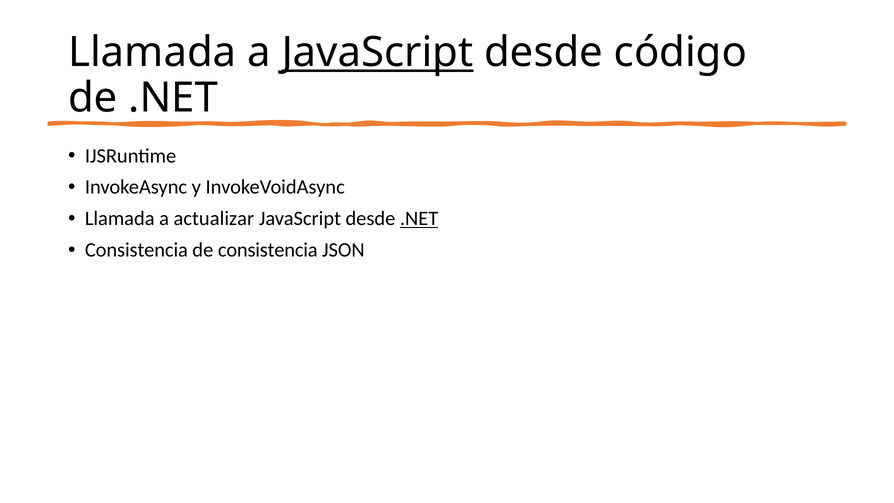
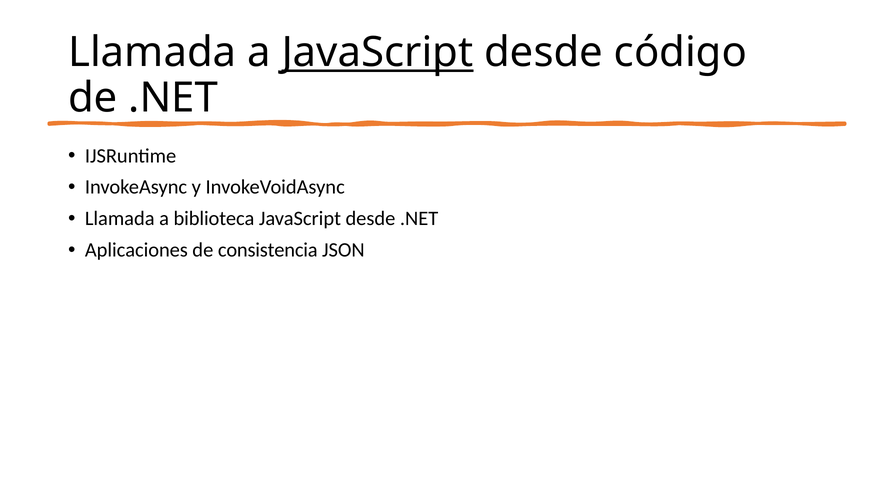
actualizar: actualizar -> biblioteca (214, 219)
.NET underline: present -> none (419, 219)
Consistencia: Consistencia -> Aplicaciones (136, 250)
